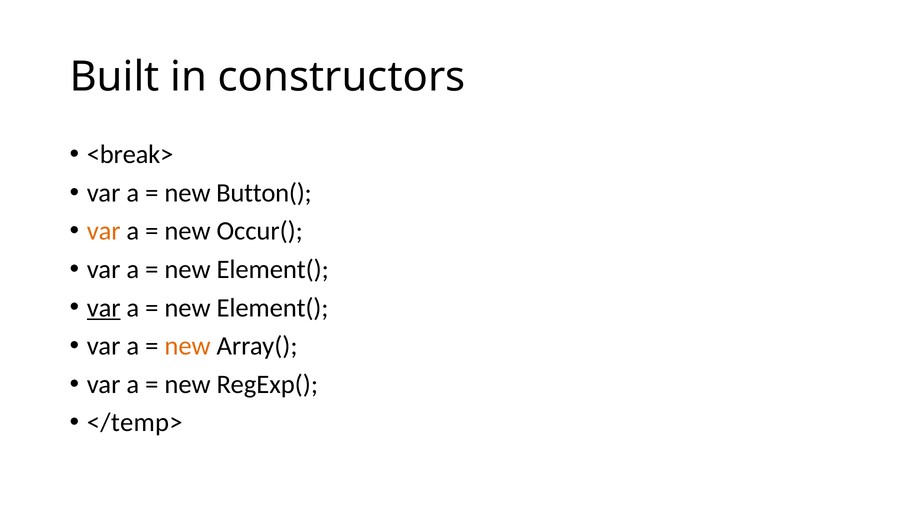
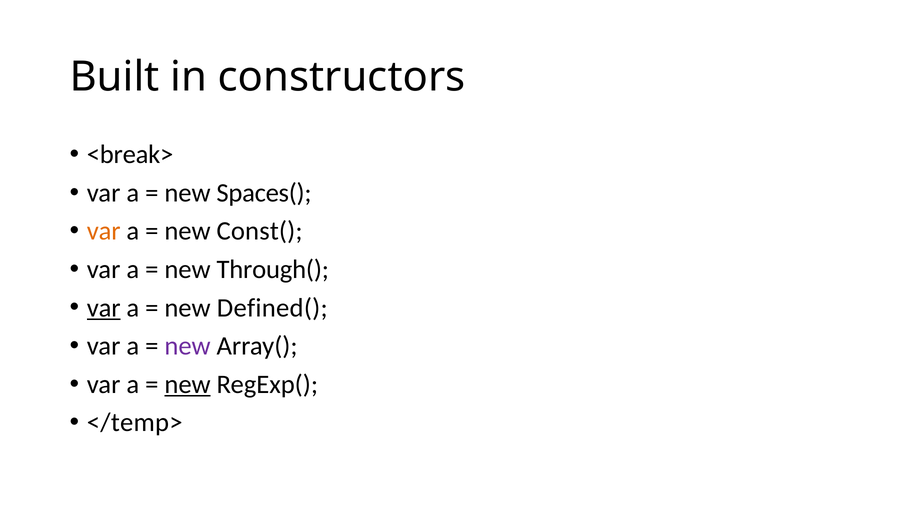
Button(: Button( -> Spaces( (264, 193)
Occur(: Occur( -> Const( (260, 231)
Element(: Element( -> Through( (273, 270)
Element(: Element( -> Defined( (272, 308)
new colour: orange -> purple (188, 346)
new underline: none -> present (188, 384)
